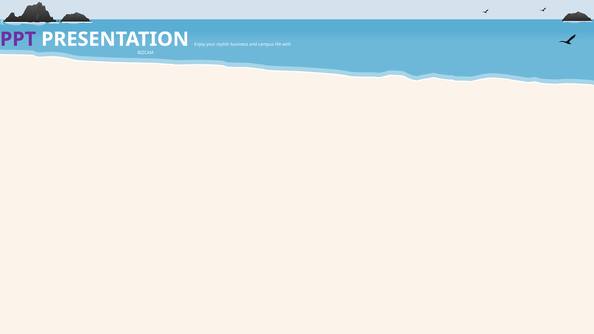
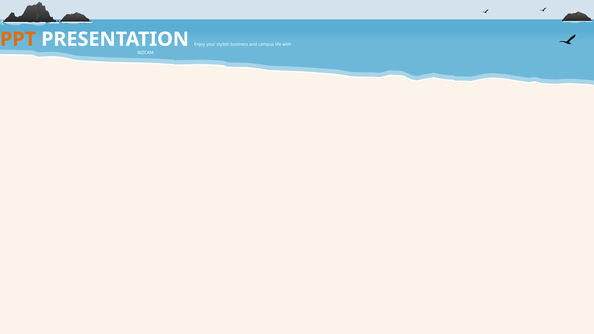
PPT colour: purple -> orange (18, 39)
